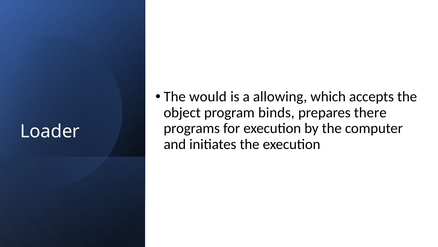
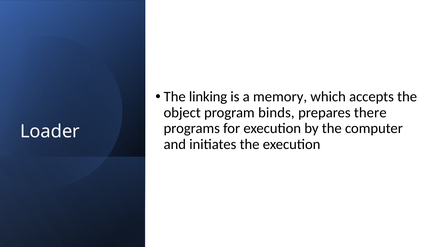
would: would -> linking (208, 97)
allowing: allowing -> memory (280, 97)
